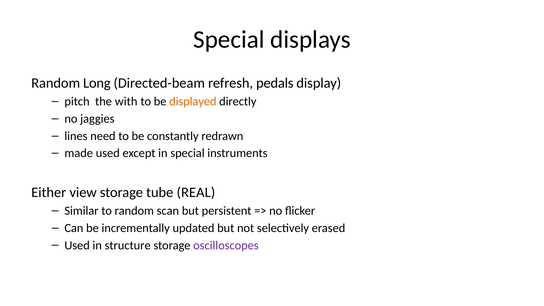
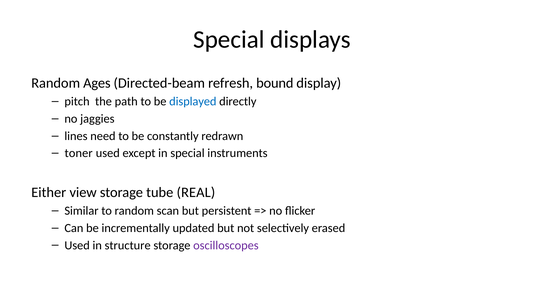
Long: Long -> Ages (97, 83)
pedals: pedals -> bound (275, 83)
with: with -> path (126, 101)
displayed colour: orange -> blue (193, 101)
made: made -> toner (79, 153)
